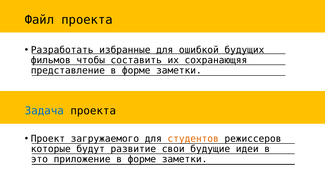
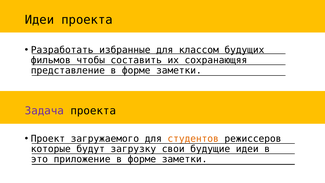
Файл: Файл -> Идеи (39, 20)
ошибкой: ошибкой -> классом (199, 50)
Задача colour: blue -> purple (44, 111)
развитие: развитие -> загрузку (133, 149)
